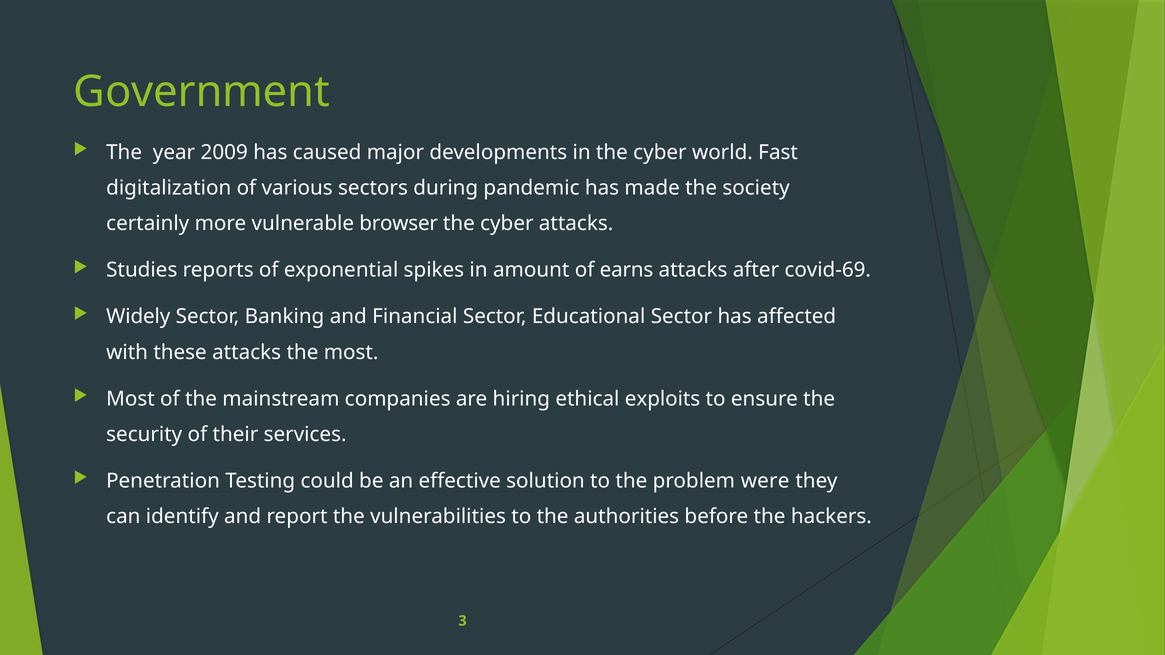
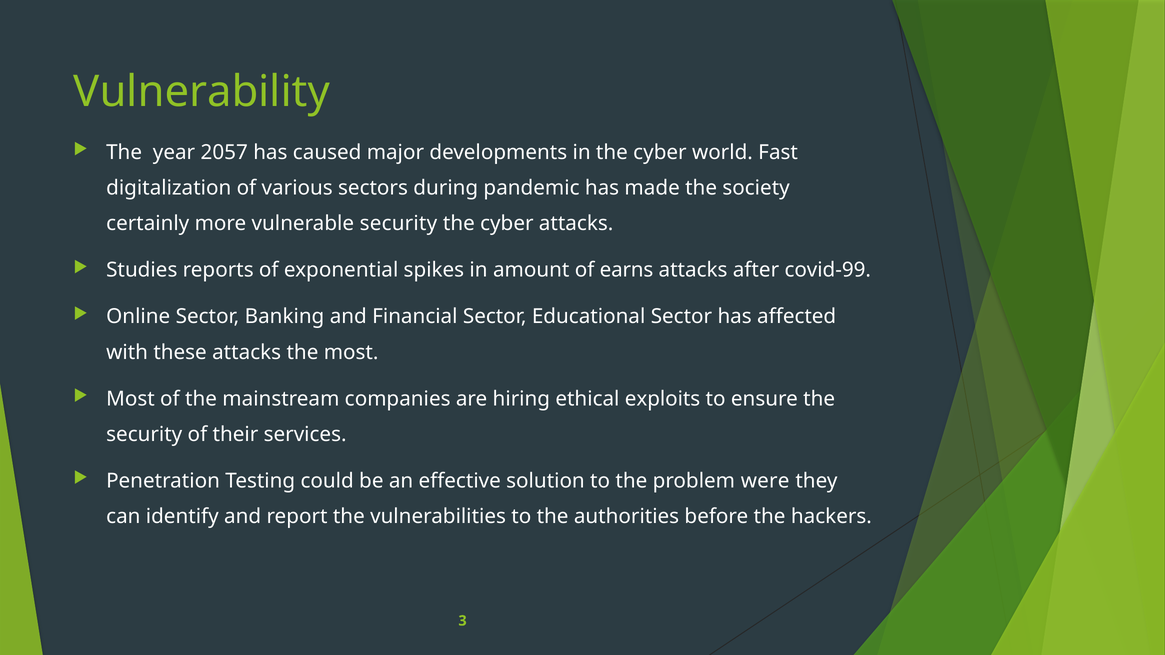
Government: Government -> Vulnerability (202, 92)
2009: 2009 -> 2057 (224, 152)
vulnerable browser: browser -> security (398, 224)
covid-69: covid-69 -> covid-99 (828, 270)
Widely: Widely -> Online (138, 317)
